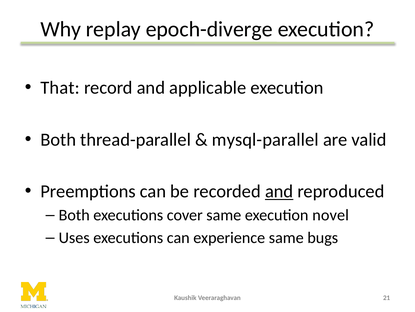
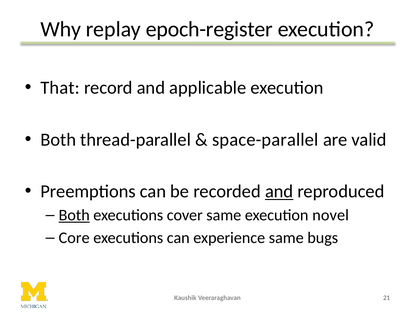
epoch-diverge: epoch-diverge -> epoch-register (209, 29)
mysql-parallel: mysql-parallel -> space-parallel (265, 139)
Both underline: none -> present (74, 215)
Uses: Uses -> Core (74, 237)
